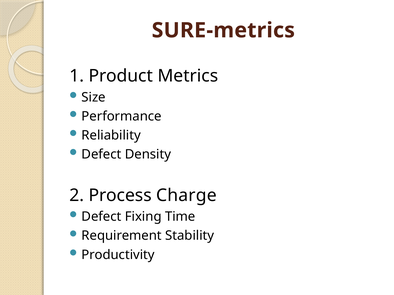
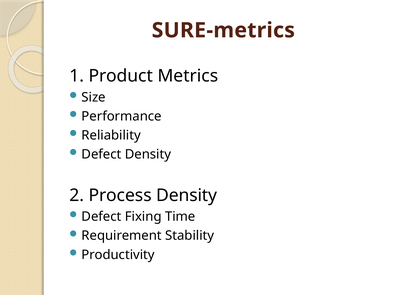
Process Charge: Charge -> Density (187, 196)
